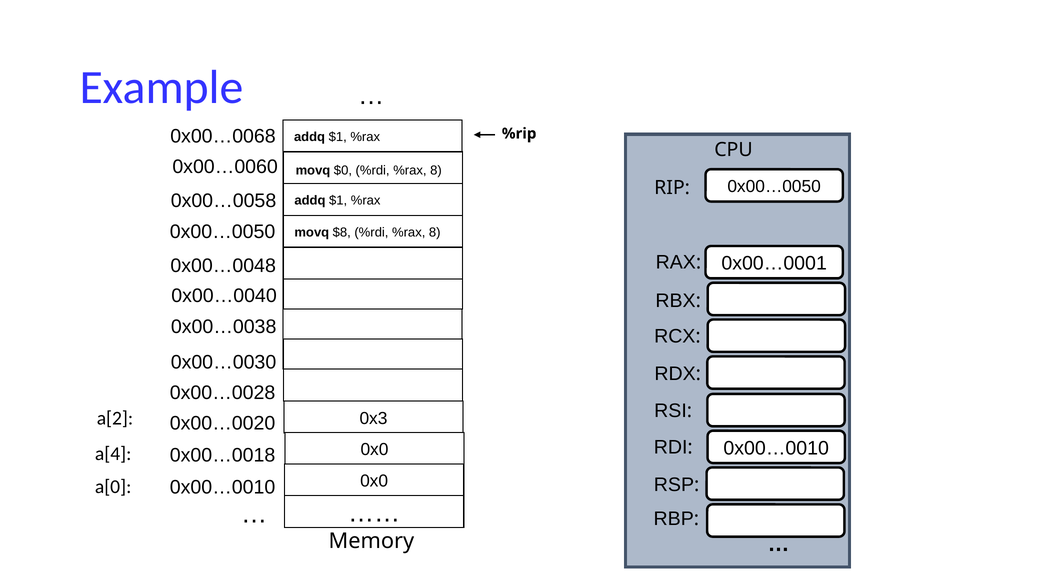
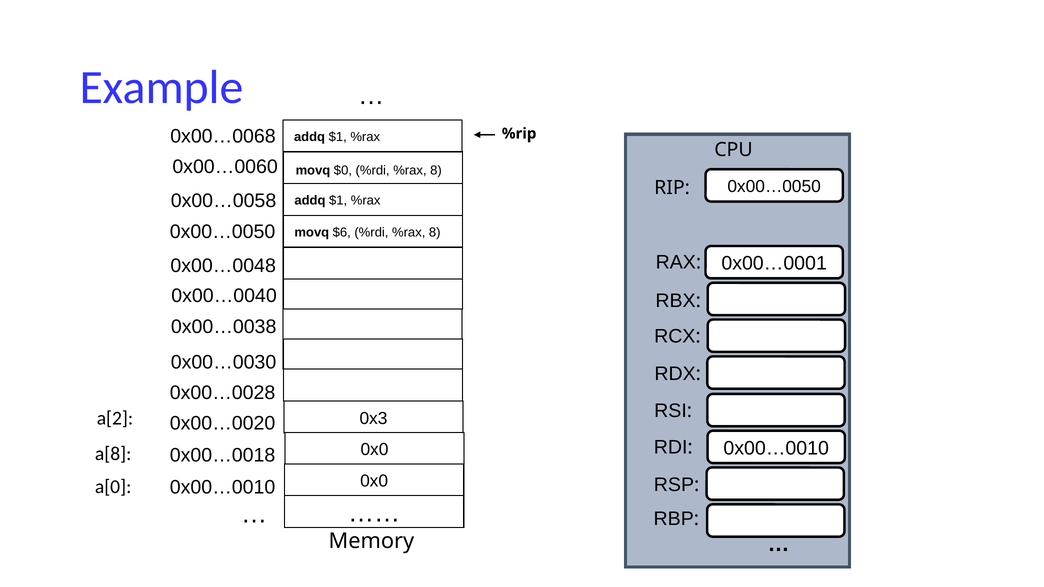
$8: $8 -> $6 (342, 232)
a[4: a[4 -> a[8 (113, 454)
